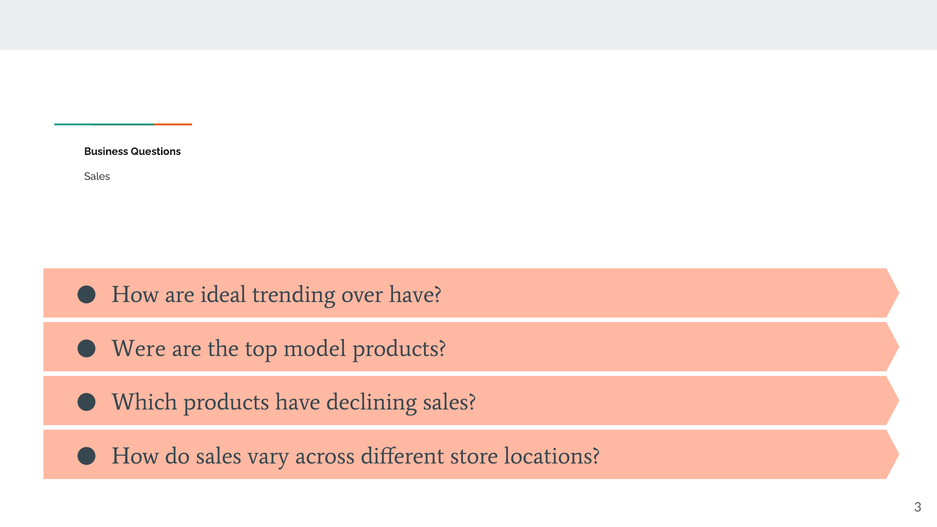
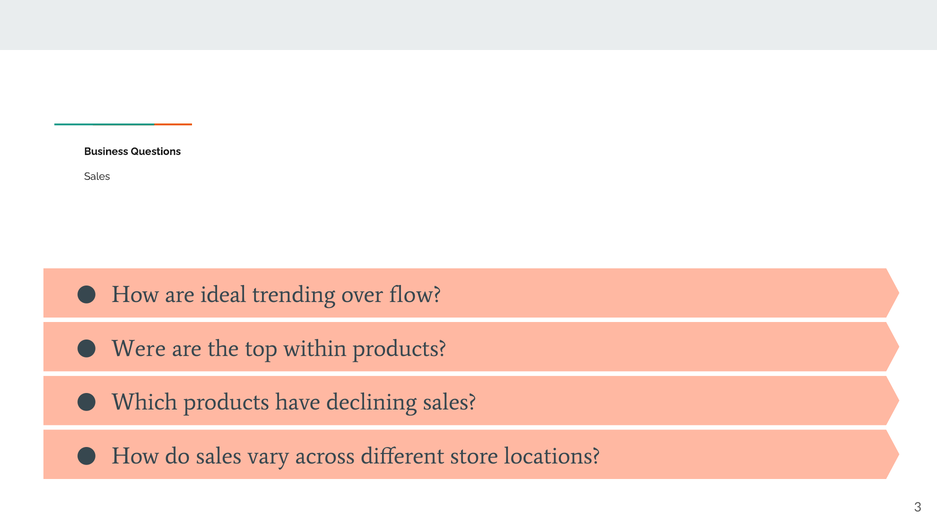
over have: have -> flow (415, 295)
model: model -> within (315, 348)
